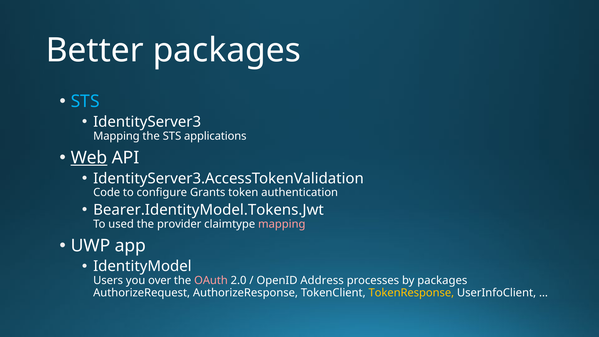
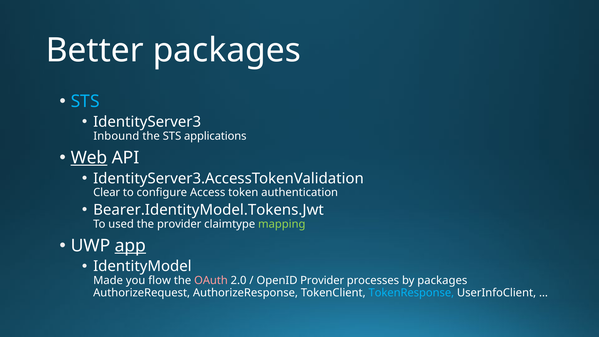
Mapping: Mapping -> Inbound (116, 136)
Code: Code -> Clear (107, 193)
Grants: Grants -> Access (208, 193)
mapping colour: pink -> light green (282, 224)
app underline: none -> present (130, 246)
Users: Users -> Made (108, 280)
over: over -> flow (160, 280)
OpenID Address: Address -> Provider (322, 280)
TokenResponse colour: yellow -> light blue (411, 293)
